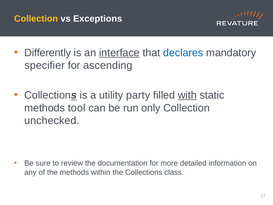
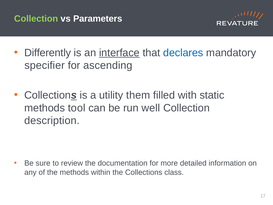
Collection colour: yellow -> light green (36, 19)
Exceptions: Exceptions -> Parameters (98, 19)
party: party -> them (138, 95)
with underline: present -> none (187, 95)
only: only -> well (151, 108)
unchecked: unchecked -> description (52, 121)
